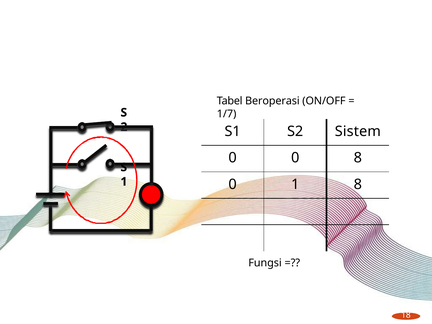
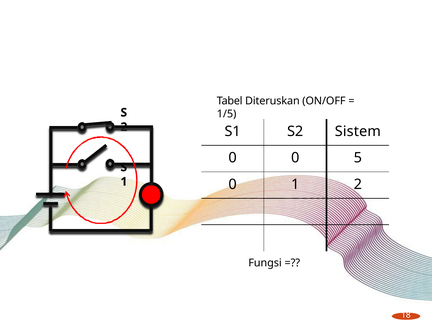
Beroperasi: Beroperasi -> Diteruskan (272, 101)
1/7: 1/7 -> 1/5 (227, 114)
0 8: 8 -> 5 (358, 158)
1 8: 8 -> 2 (358, 184)
